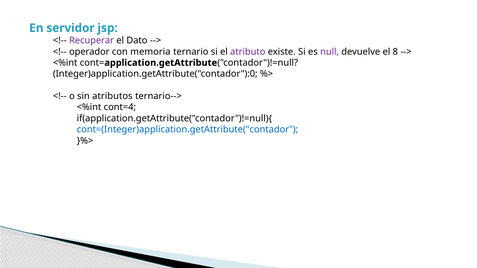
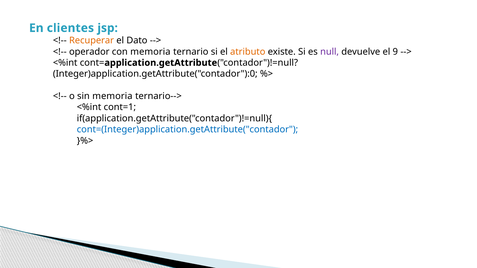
servidor: servidor -> clientes (70, 28)
Recuperar colour: purple -> orange (92, 41)
atributo colour: purple -> orange (248, 52)
8: 8 -> 9 (395, 52)
sin atributos: atributos -> memoria (112, 96)
cont=4: cont=4 -> cont=1 (120, 107)
